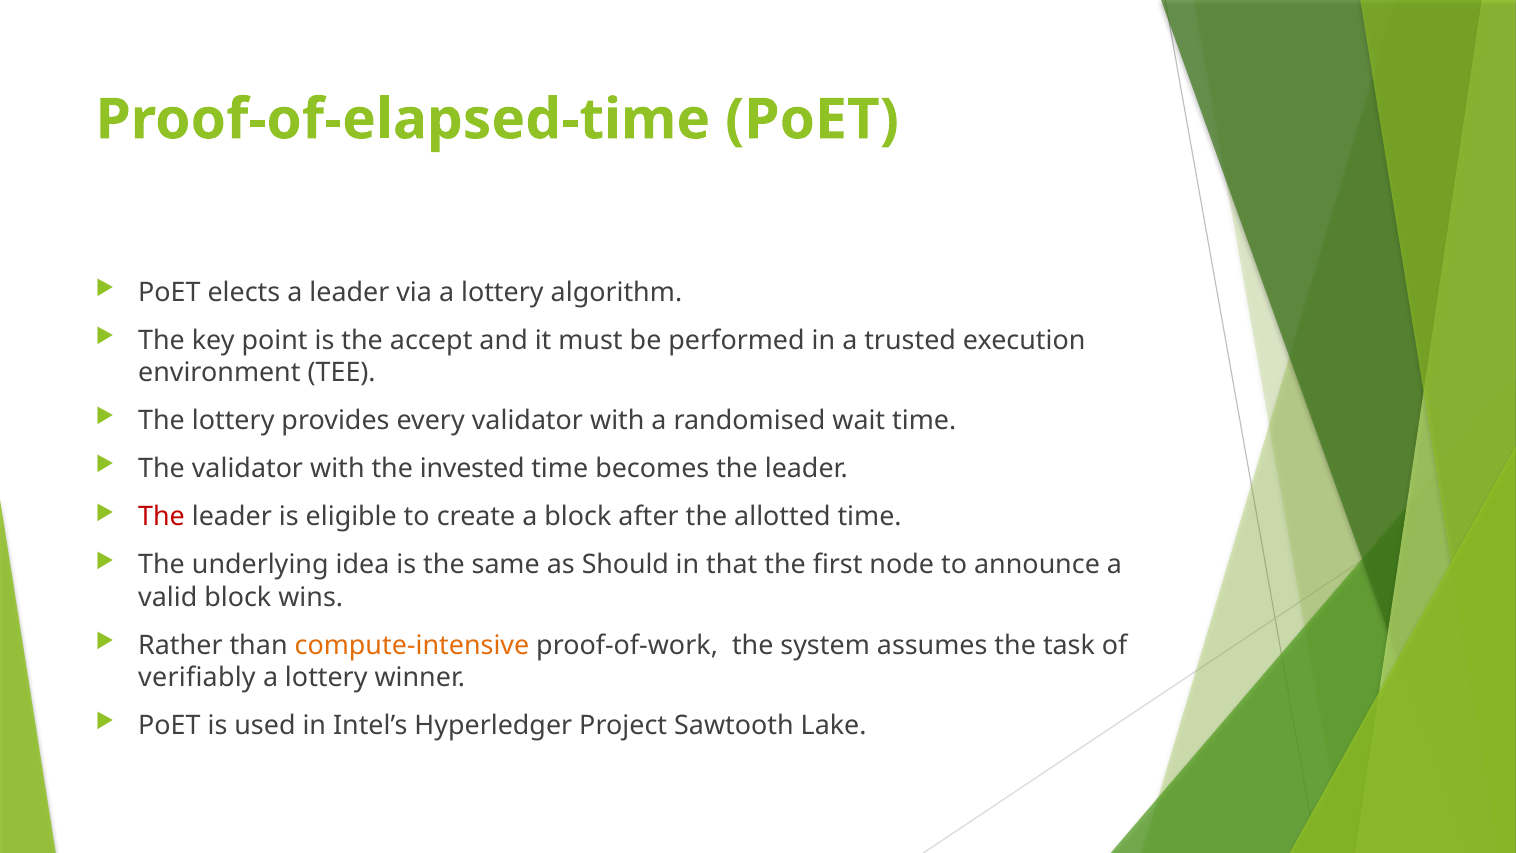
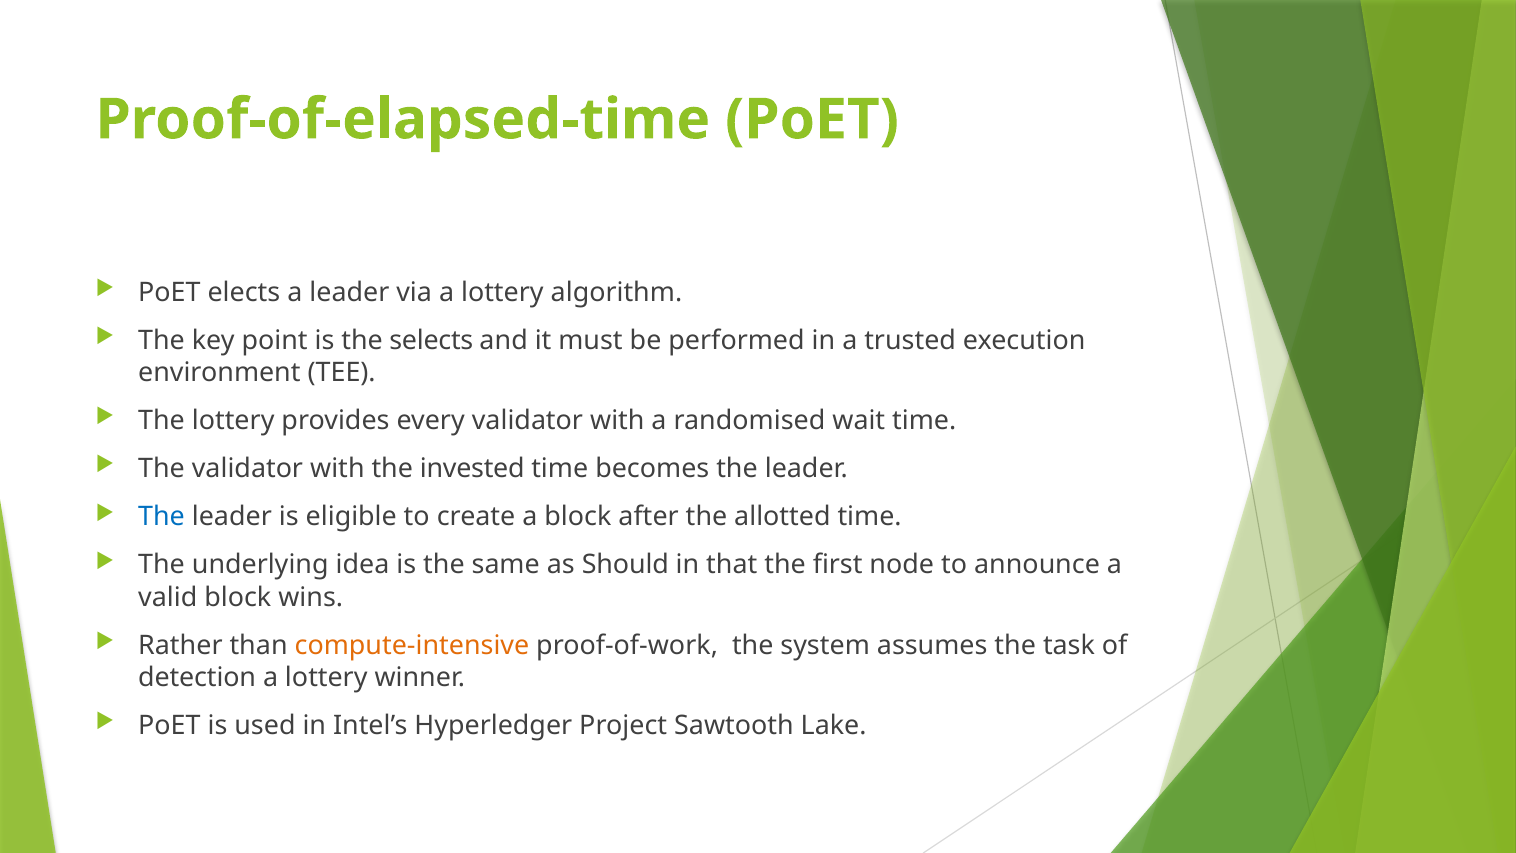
accept: accept -> selects (431, 340)
The colour: red -> blue (162, 517)
verifiably: verifiably -> detection (197, 677)
